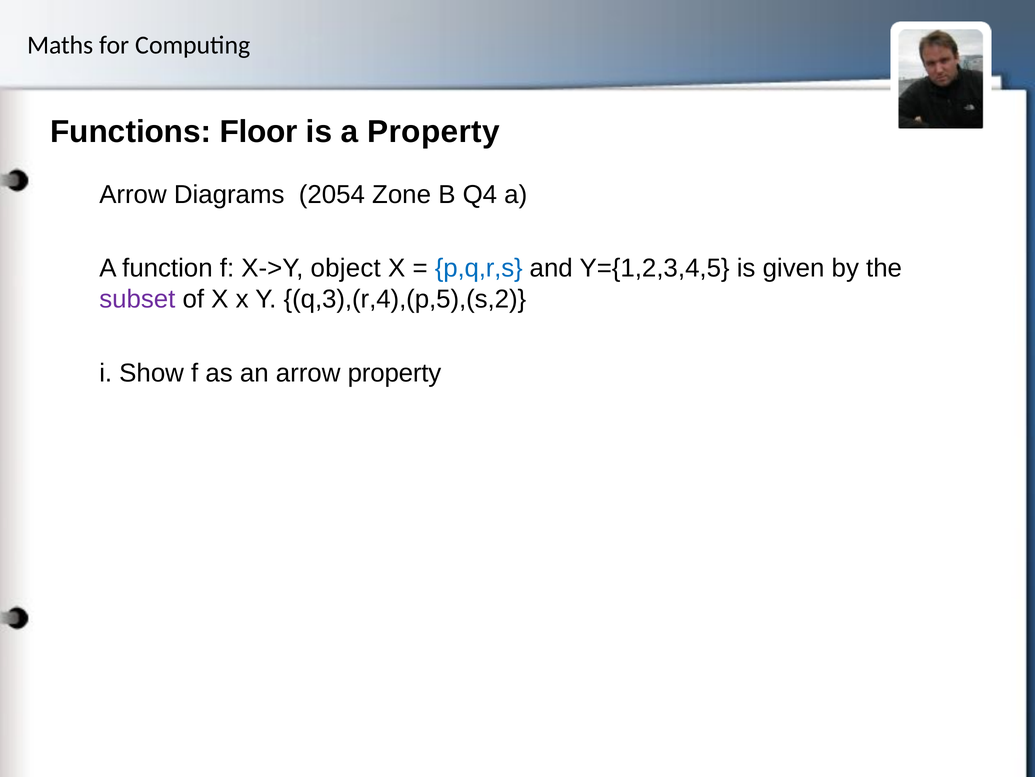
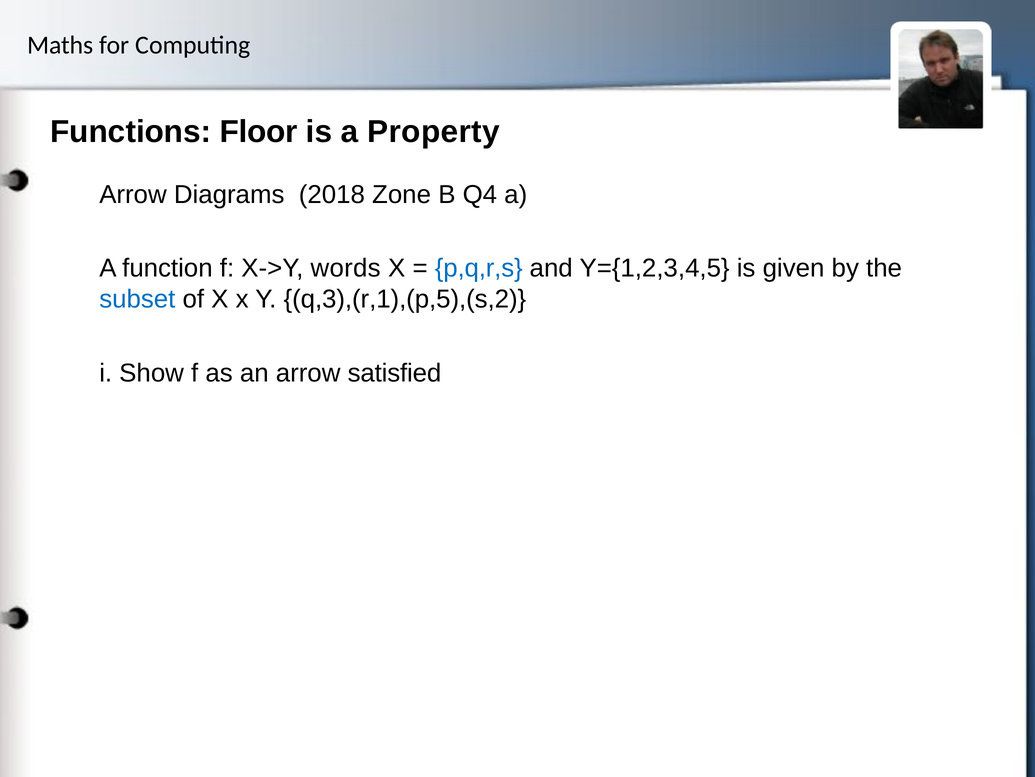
2054: 2054 -> 2018 (332, 194)
object: object -> words (346, 268)
subset colour: purple -> blue (137, 299)
q,3),(r,4),(p,5),(s,2: q,3),(r,4),(p,5),(s,2 -> q,3),(r,1),(p,5),(s,2 (405, 299)
arrow property: property -> satisfied (394, 373)
